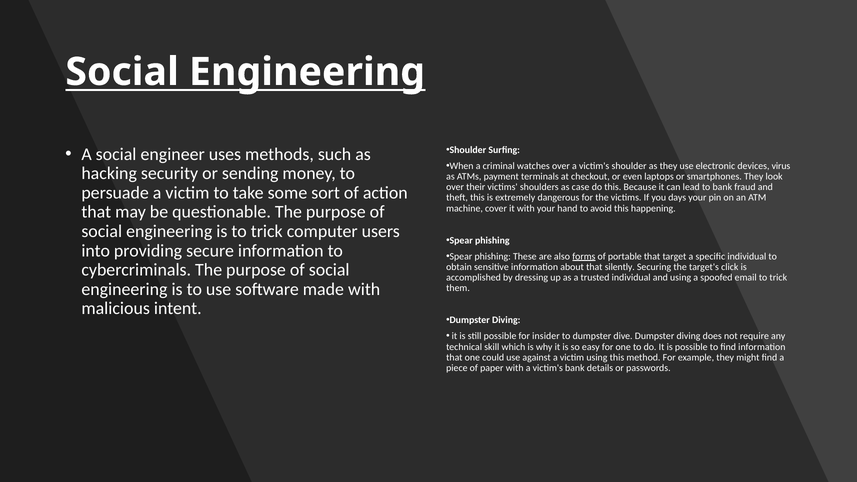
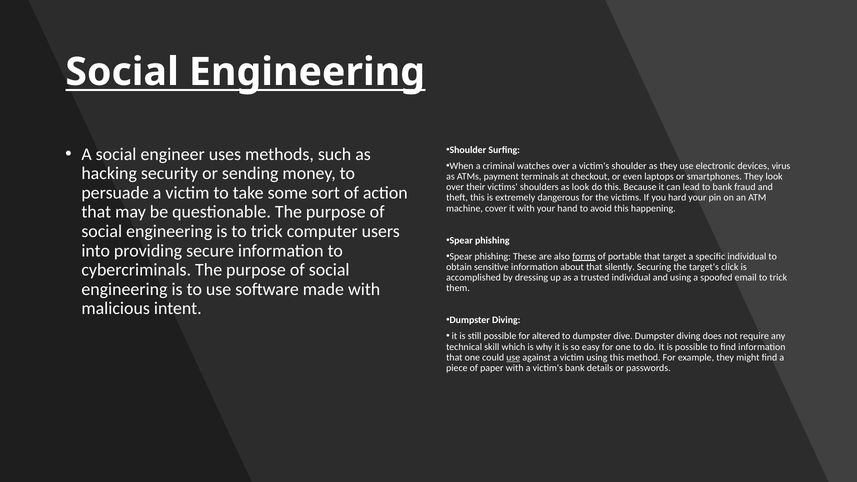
as case: case -> look (581, 187)
days: days -> hard (677, 198)
insider: insider -> altered (546, 336)
use underline: none -> present (513, 357)
